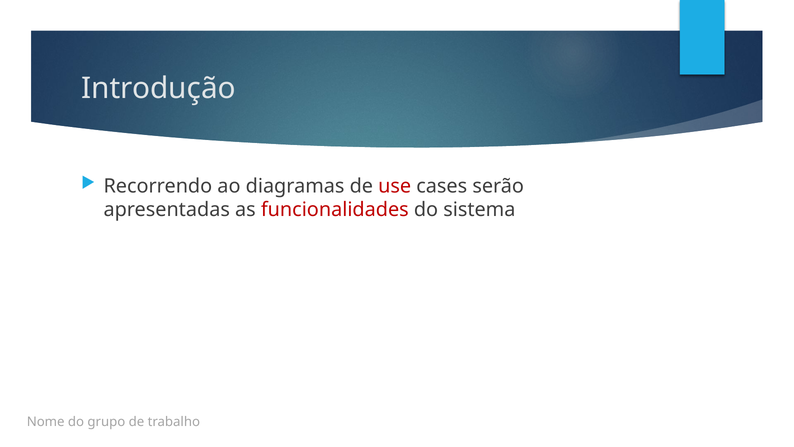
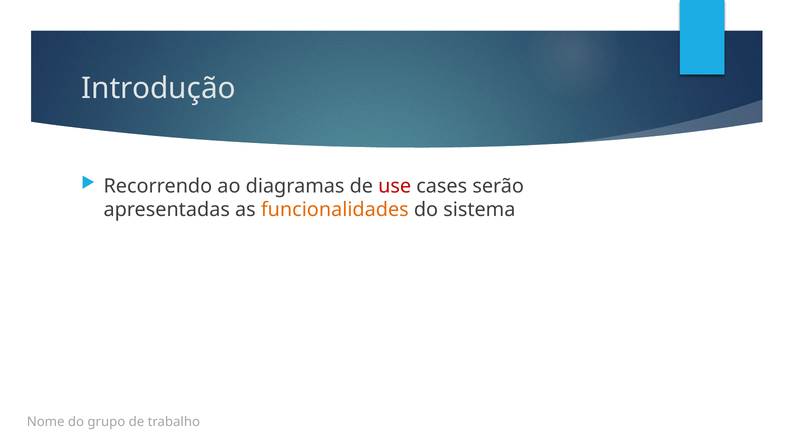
funcionalidades colour: red -> orange (335, 210)
